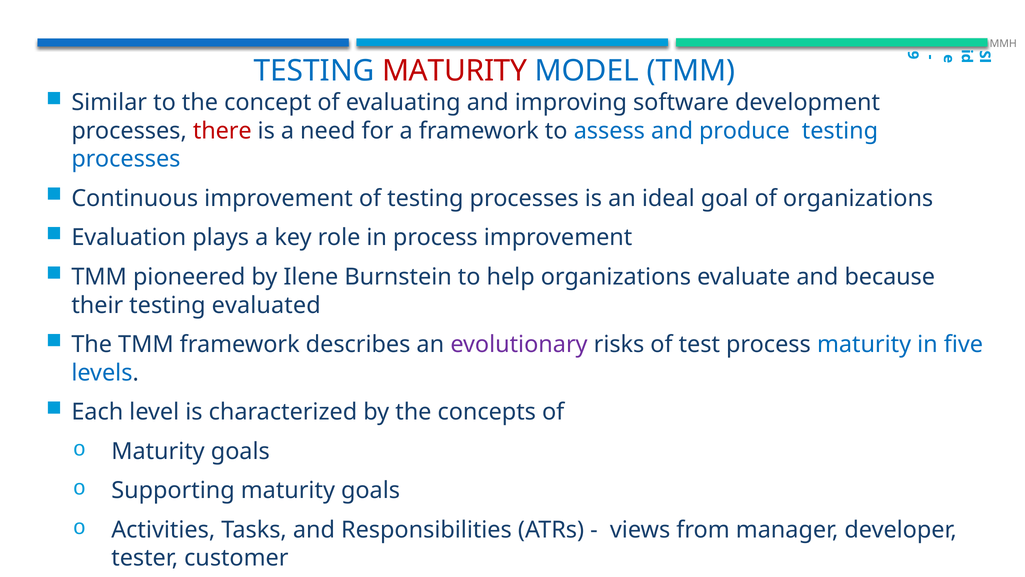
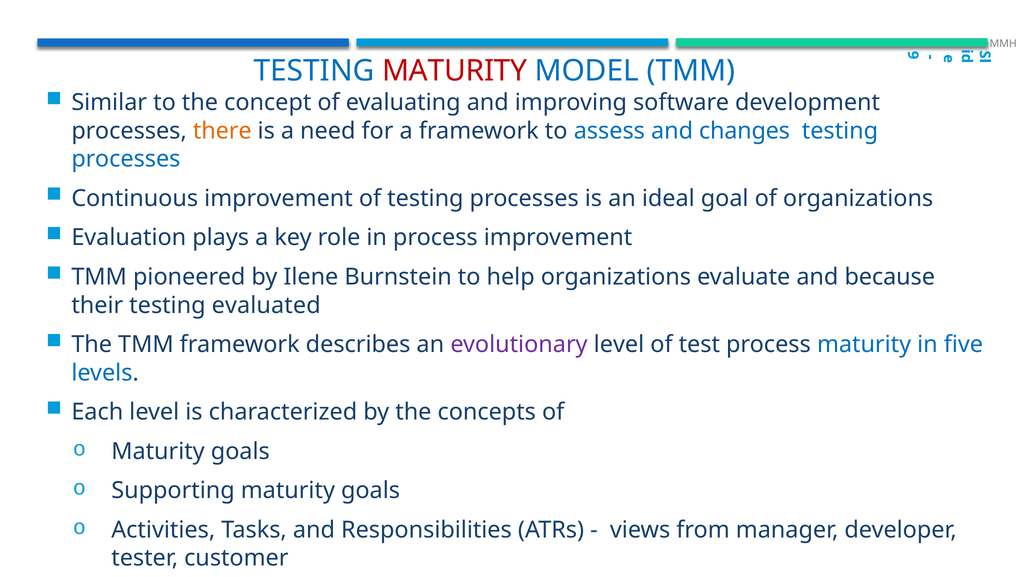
there colour: red -> orange (222, 131)
produce: produce -> changes (744, 131)
evolutionary risks: risks -> level (619, 344)
